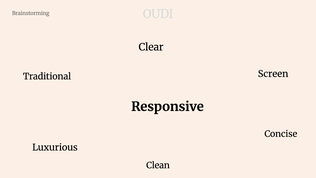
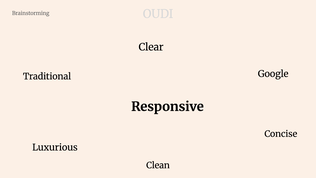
Screen: Screen -> Google (273, 74)
